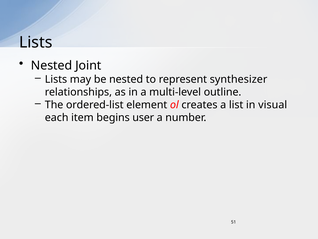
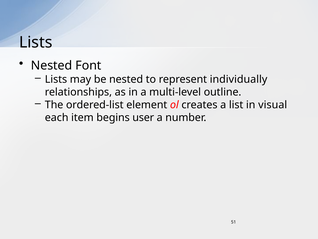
Joint: Joint -> Font (88, 66)
synthesizer: synthesizer -> individually (239, 79)
